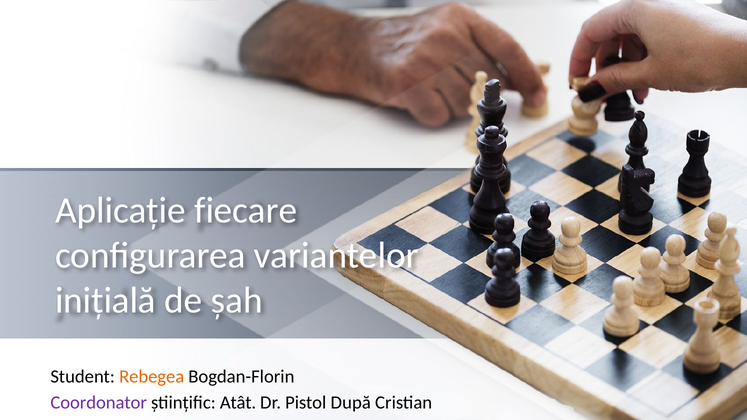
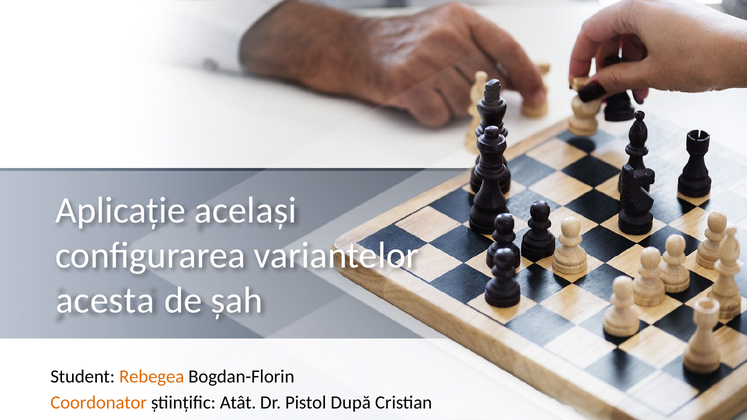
fiecare: fiecare -> același (246, 211)
inițială: inițială -> acesta (105, 300)
Coordonator colour: purple -> orange (99, 403)
